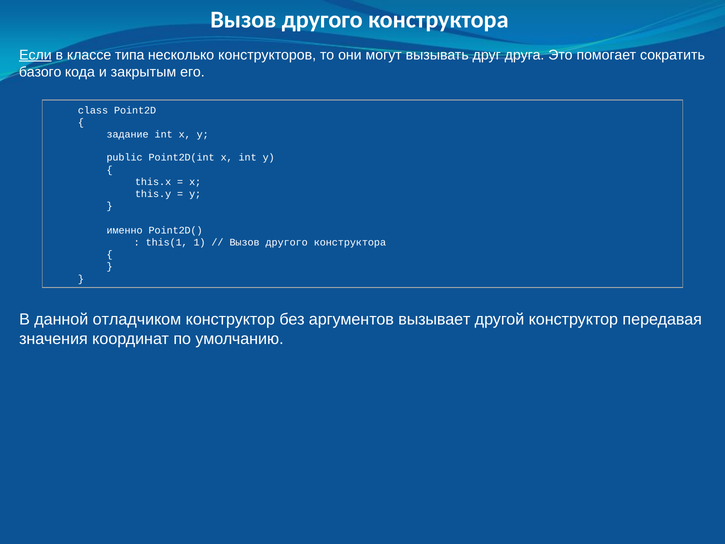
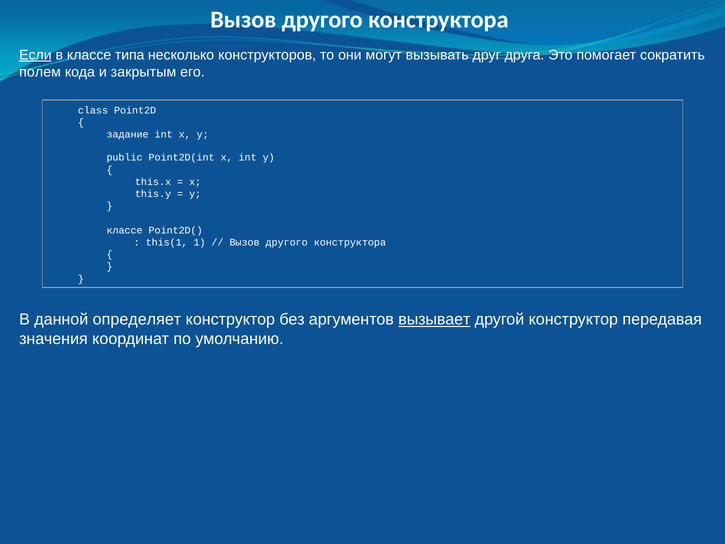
базого: базого -> полем (40, 72)
именно: именно -> классе (125, 230)
отладчиком: отладчиком -> определяет (137, 319)
вызывает underline: none -> present (434, 319)
